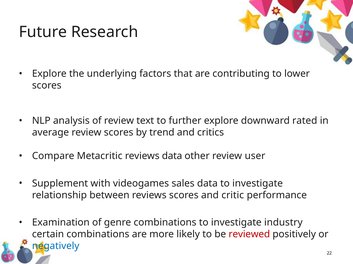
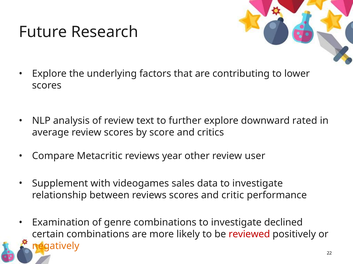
trend: trend -> score (162, 133)
reviews data: data -> year (172, 156)
industry: industry -> declined (283, 223)
negatively colour: blue -> orange (56, 247)
